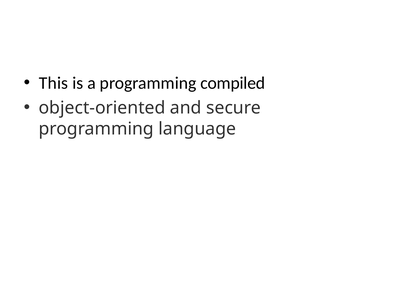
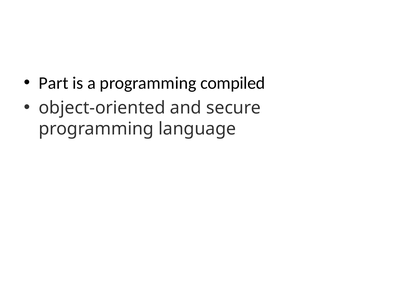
This: This -> Part (54, 83)
